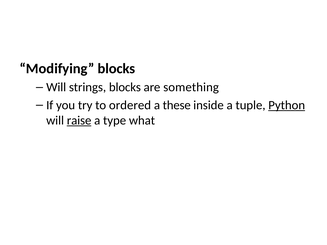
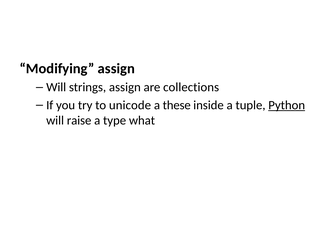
Modifying blocks: blocks -> assign (116, 69)
strings blocks: blocks -> assign (125, 87)
something: something -> collections (191, 87)
ordered: ordered -> unicode (130, 105)
raise underline: present -> none (79, 120)
